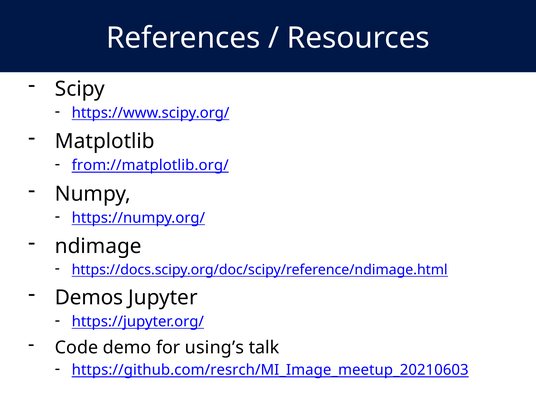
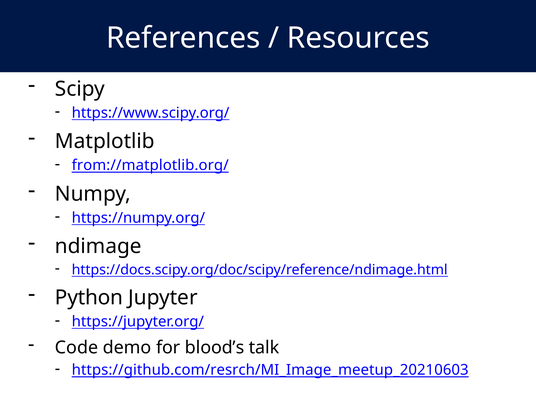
Demos: Demos -> Python (89, 298)
using’s: using’s -> blood’s (215, 348)
